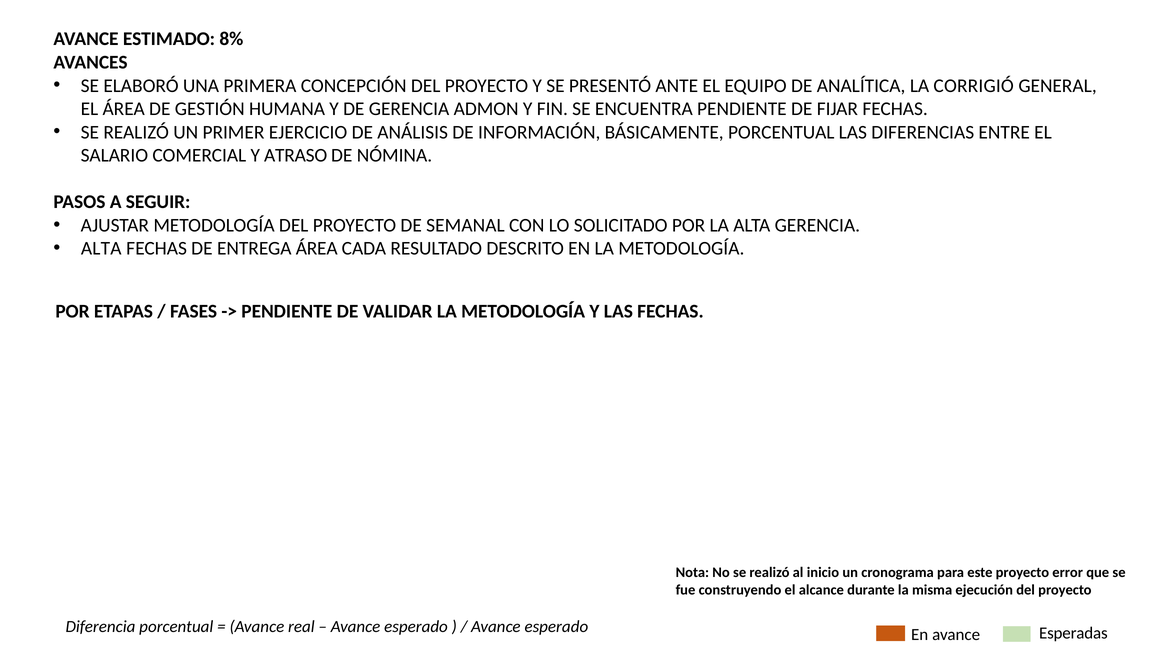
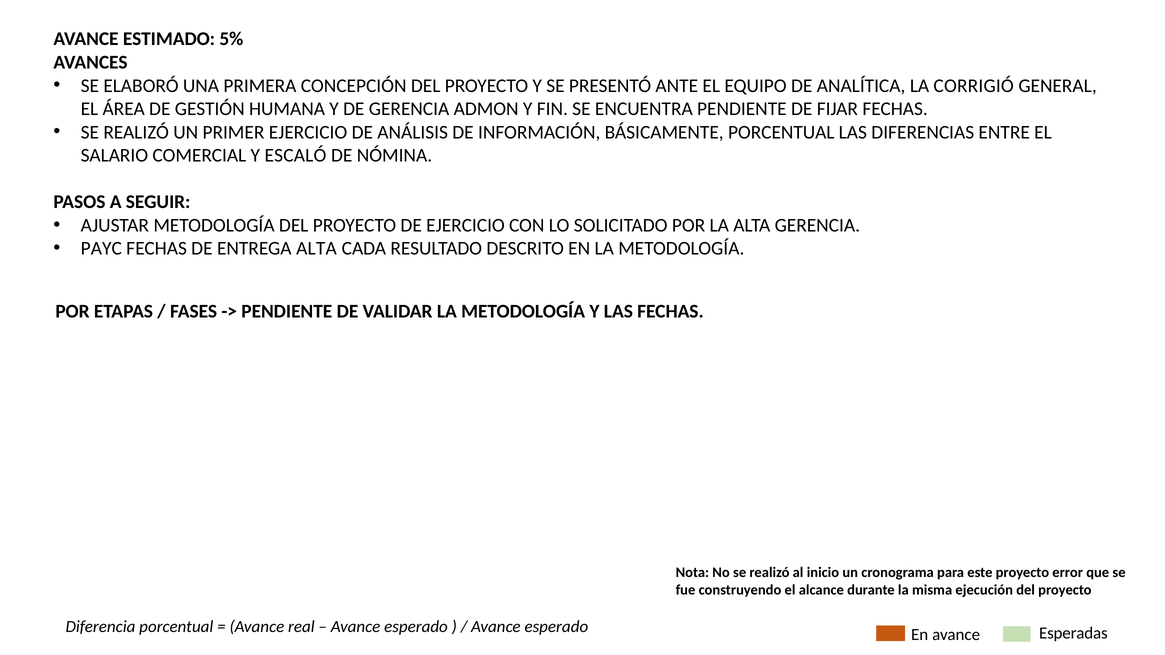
8%: 8% -> 5% (231, 39)
ATRASO: ATRASO -> ESCALÓ (295, 156)
DE SEMANAL: SEMANAL -> EJERCICIO (466, 225)
ALTA: ALTA -> PAYC (101, 249)
ENTREGA ÁREA: ÁREA -> ALTA (316, 249)
